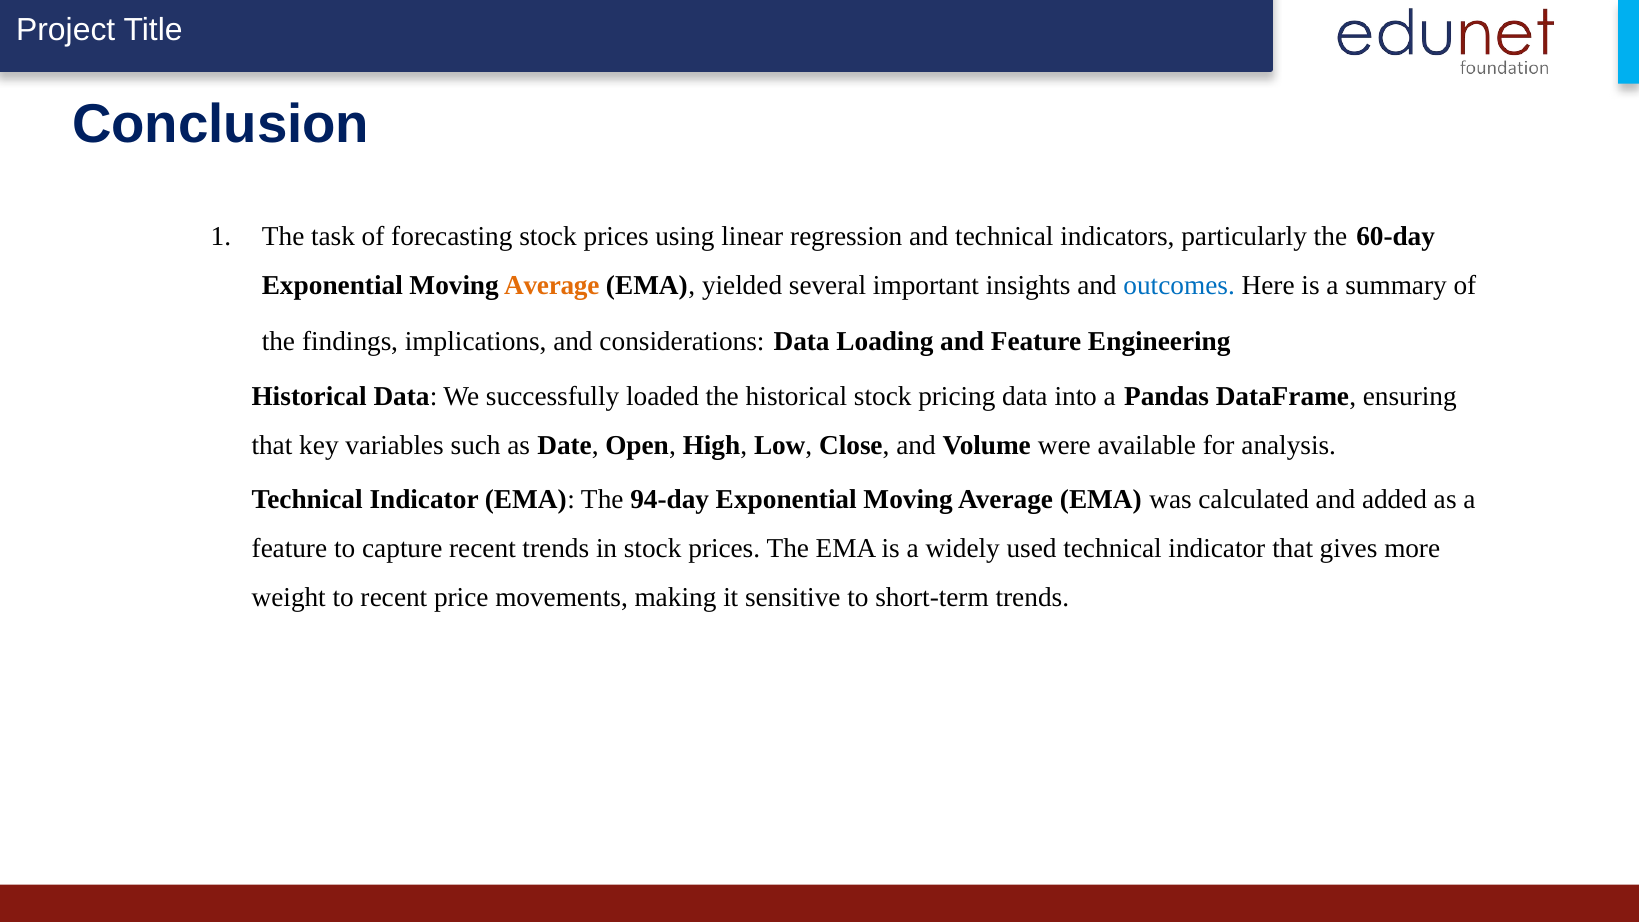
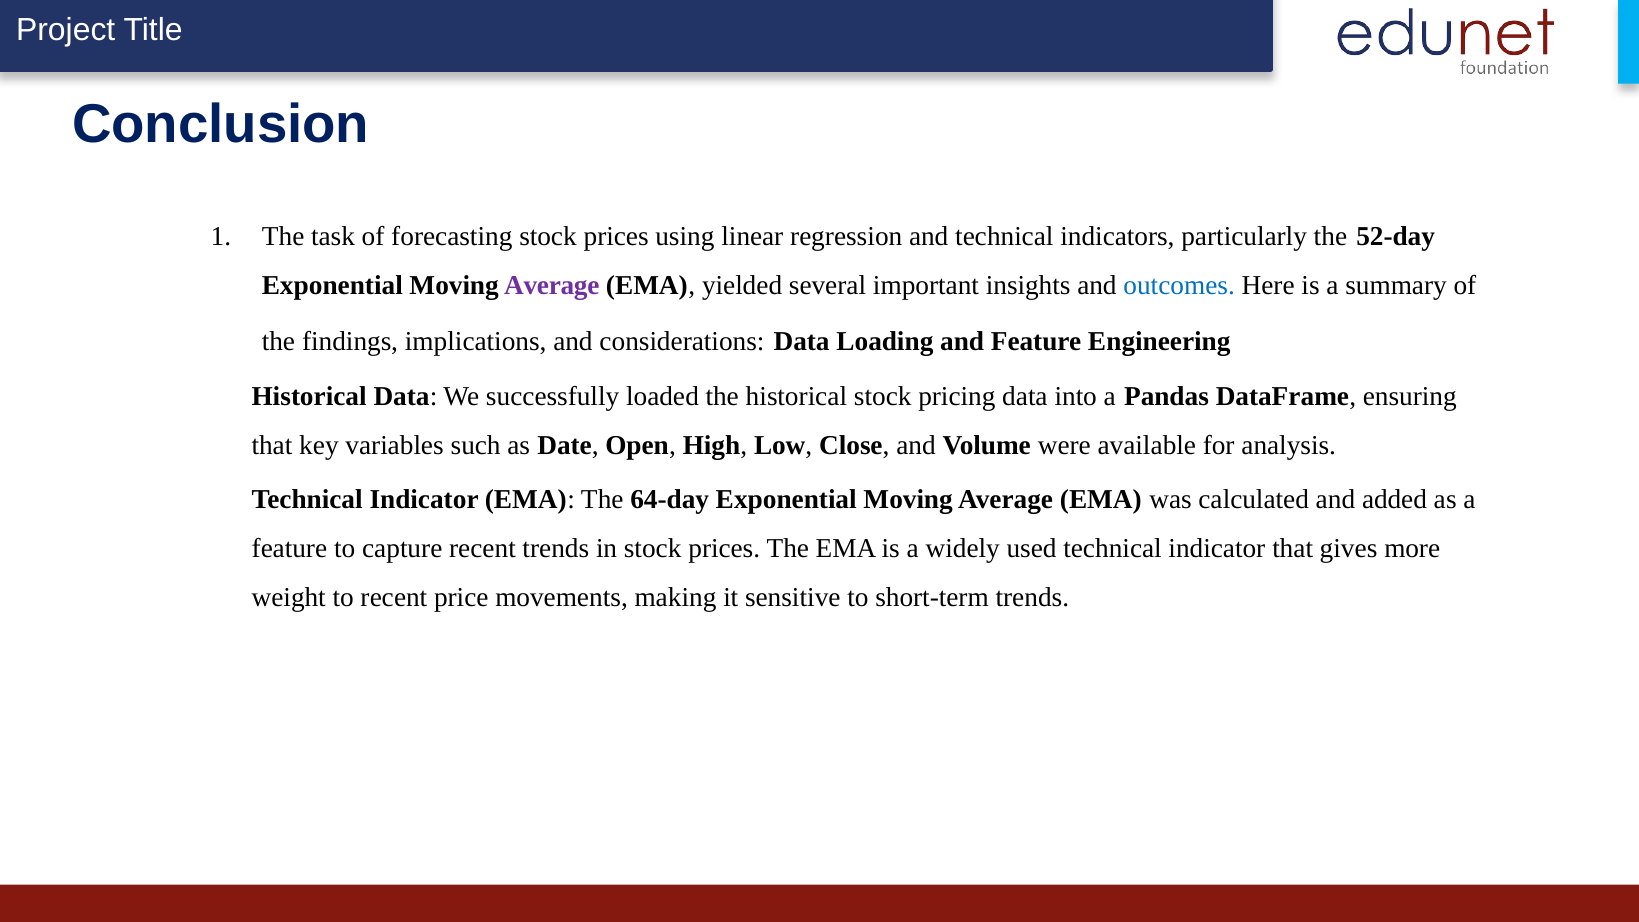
60-day: 60-day -> 52-day (1396, 236)
Average colour: orange -> purple (552, 285)
94-day: 94-day -> 64-day (670, 499)
